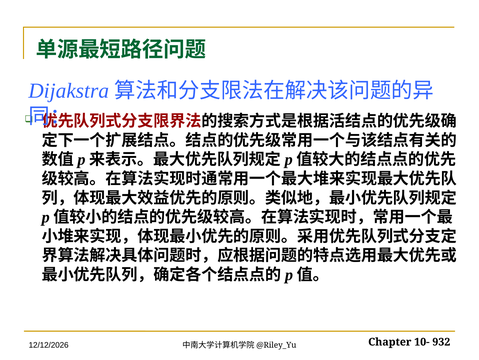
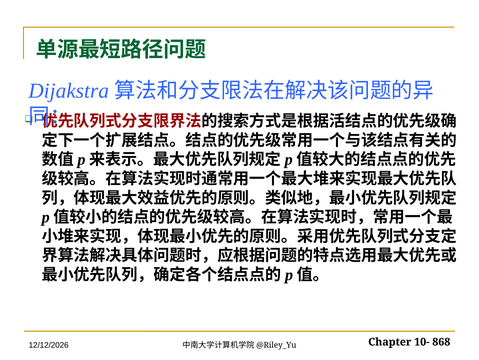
932: 932 -> 868 (441, 341)
